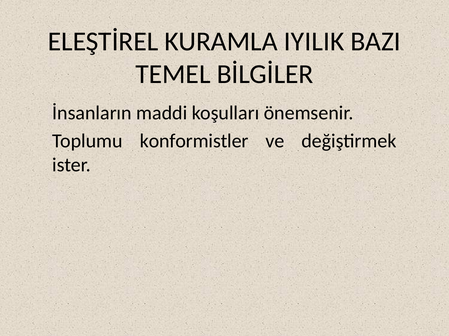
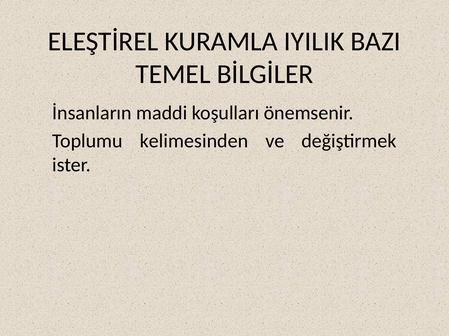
konformistler: konformistler -> kelimesinden (194, 141)
